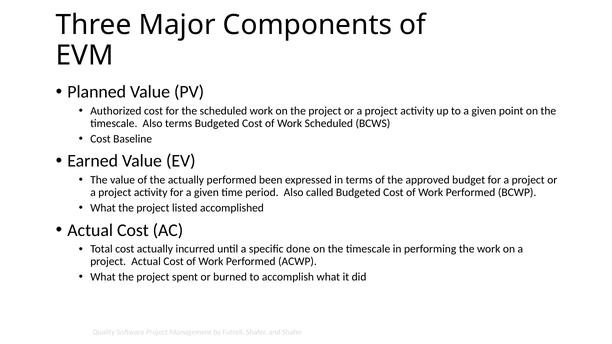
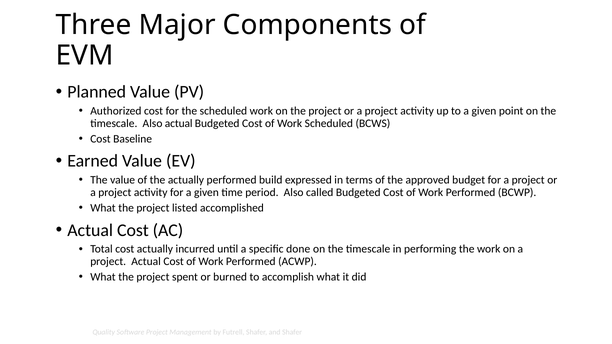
Also terms: terms -> actual (179, 123)
been: been -> build (271, 180)
